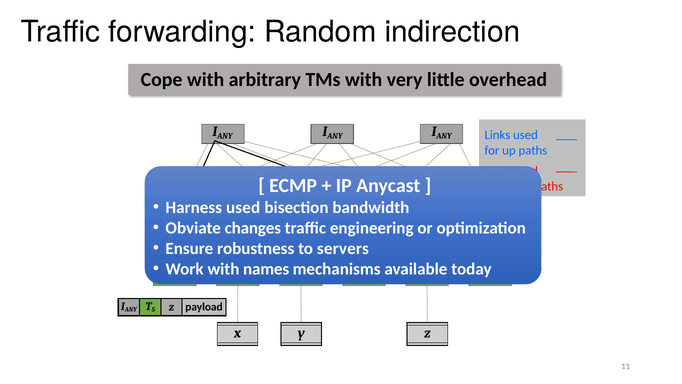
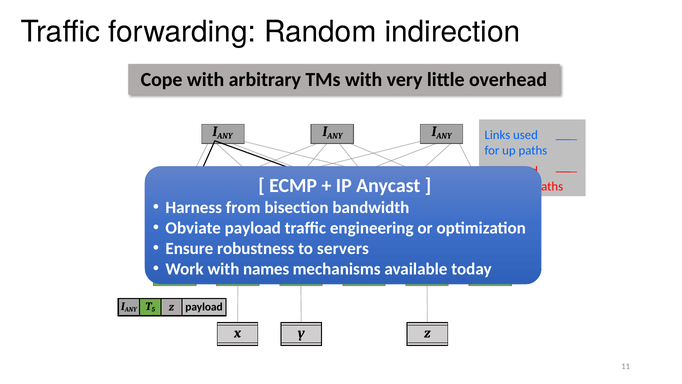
Harness used: used -> from (243, 207)
Obviate changes: changes -> payload (253, 228)
